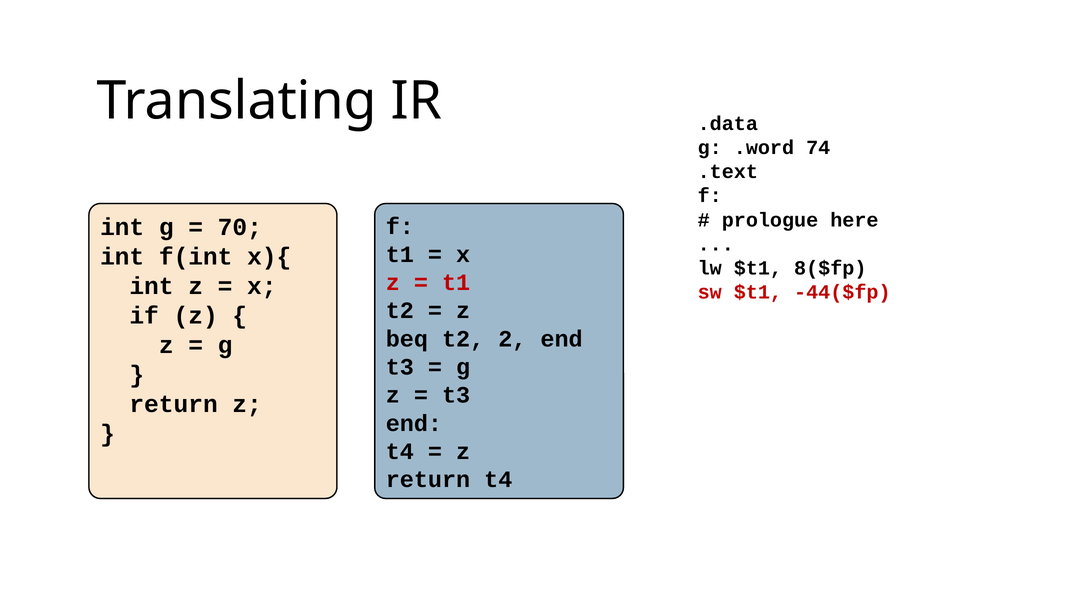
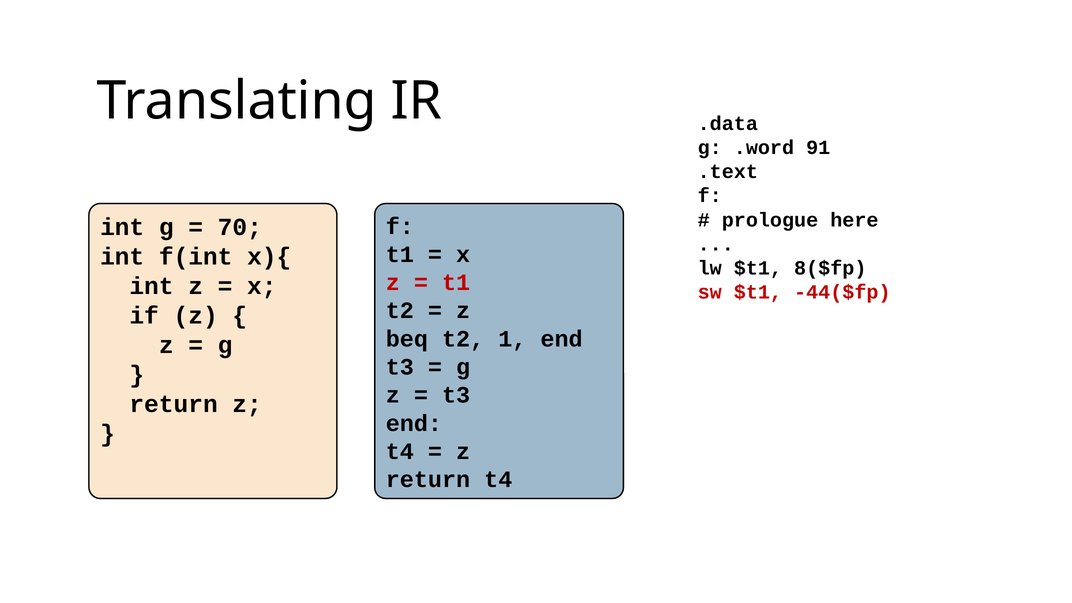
74: 74 -> 91 (818, 148)
2: 2 -> 1 (512, 339)
